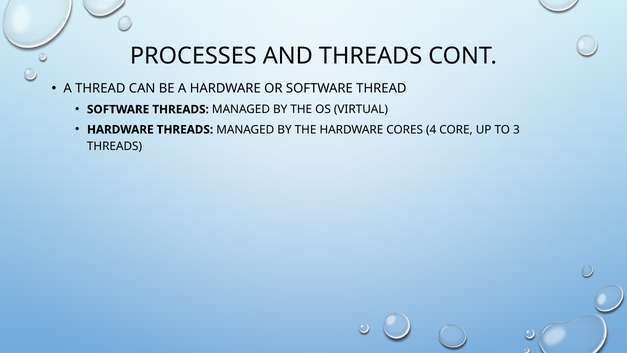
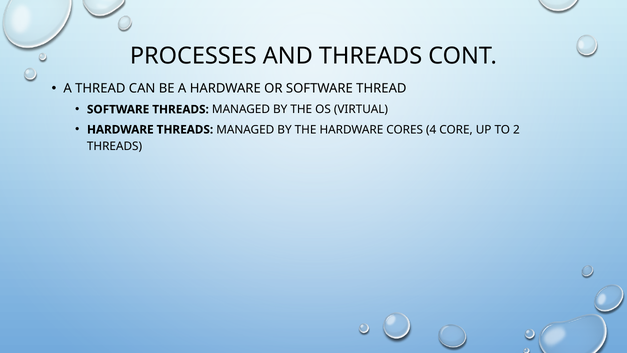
3: 3 -> 2 (516, 130)
